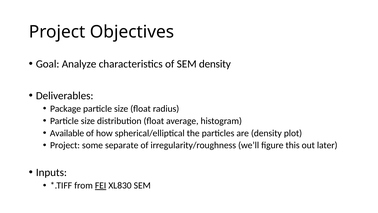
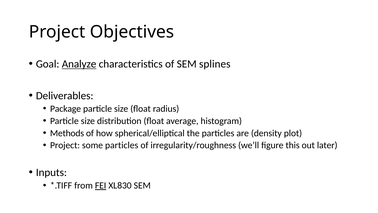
Analyze underline: none -> present (79, 64)
SEM density: density -> splines (215, 64)
Available: Available -> Methods (67, 133)
some separate: separate -> particles (122, 145)
